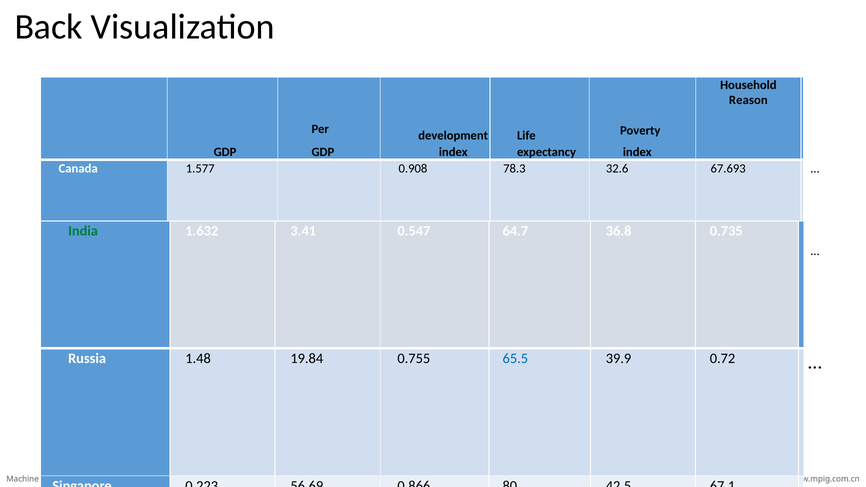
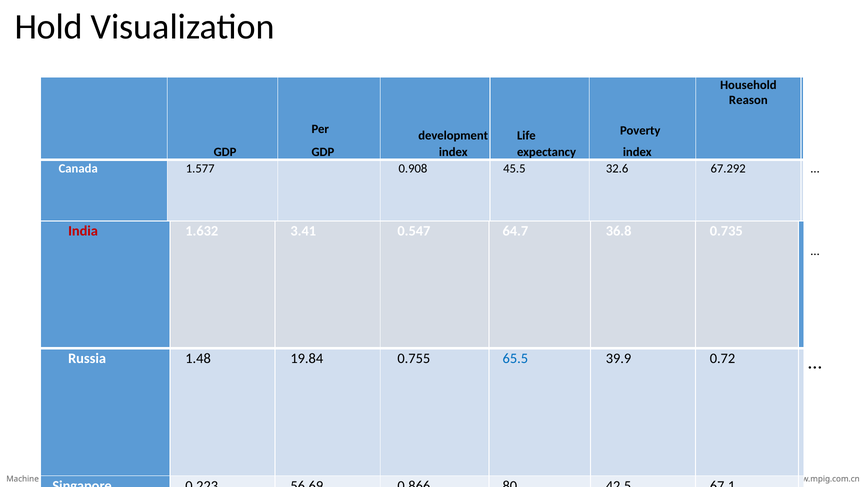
Back: Back -> Hold (49, 27)
0.908 78.3: 78.3 -> 45.5 (514, 169)
67.693: 67.693 -> 67.292 (728, 169)
India colour: green -> red (83, 231)
